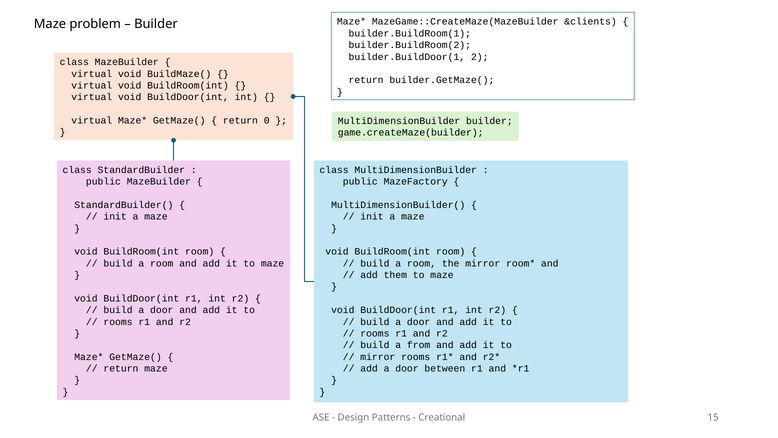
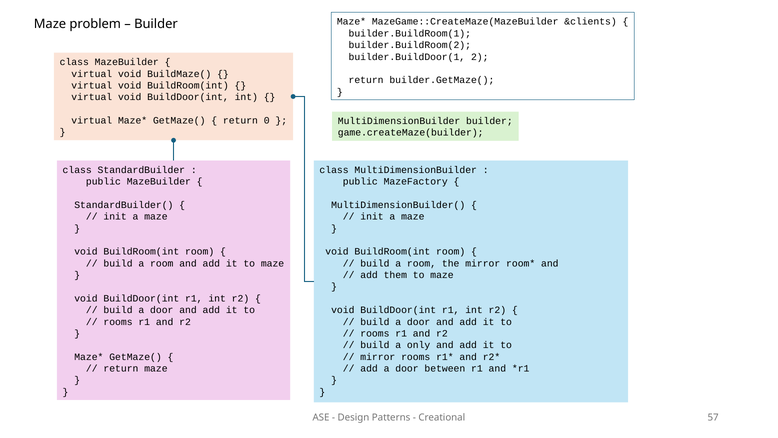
from: from -> only (419, 345)
15: 15 -> 57 (713, 417)
